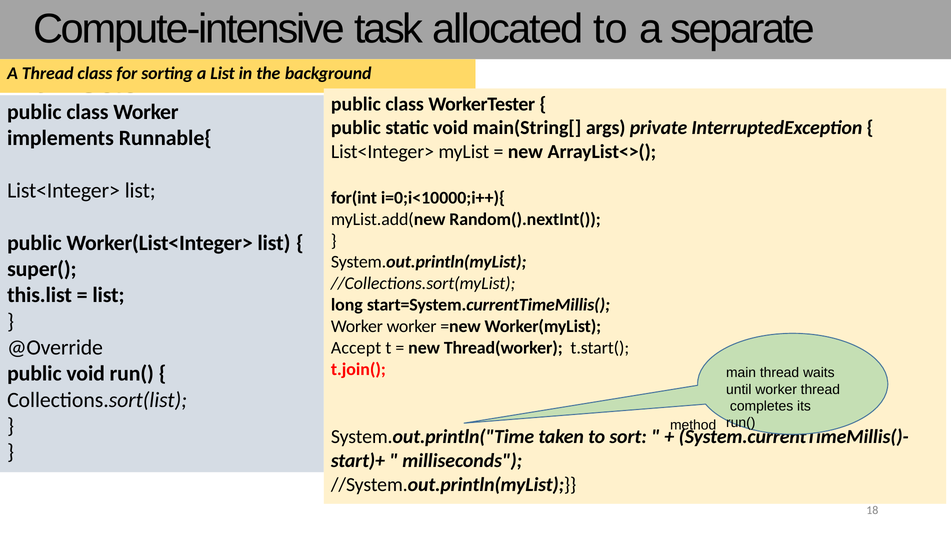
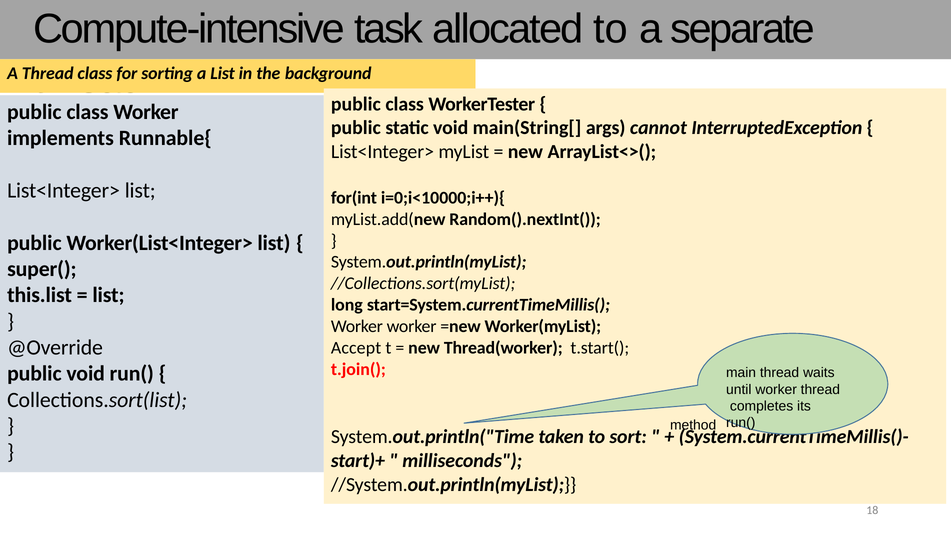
private: private -> cannot (658, 128)
